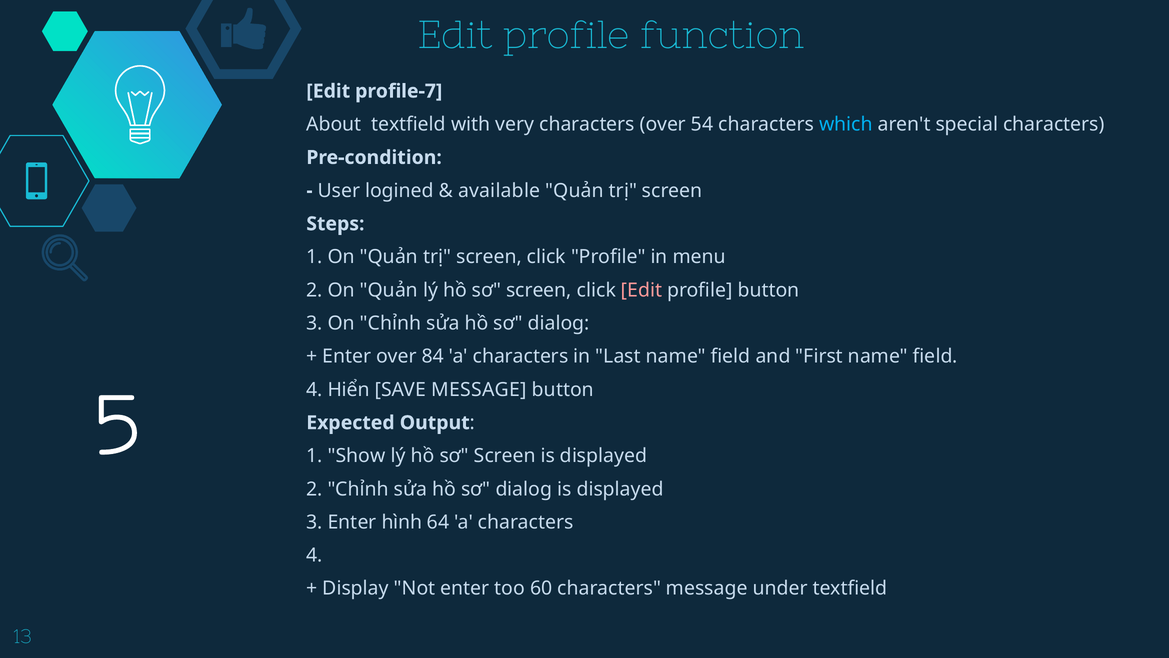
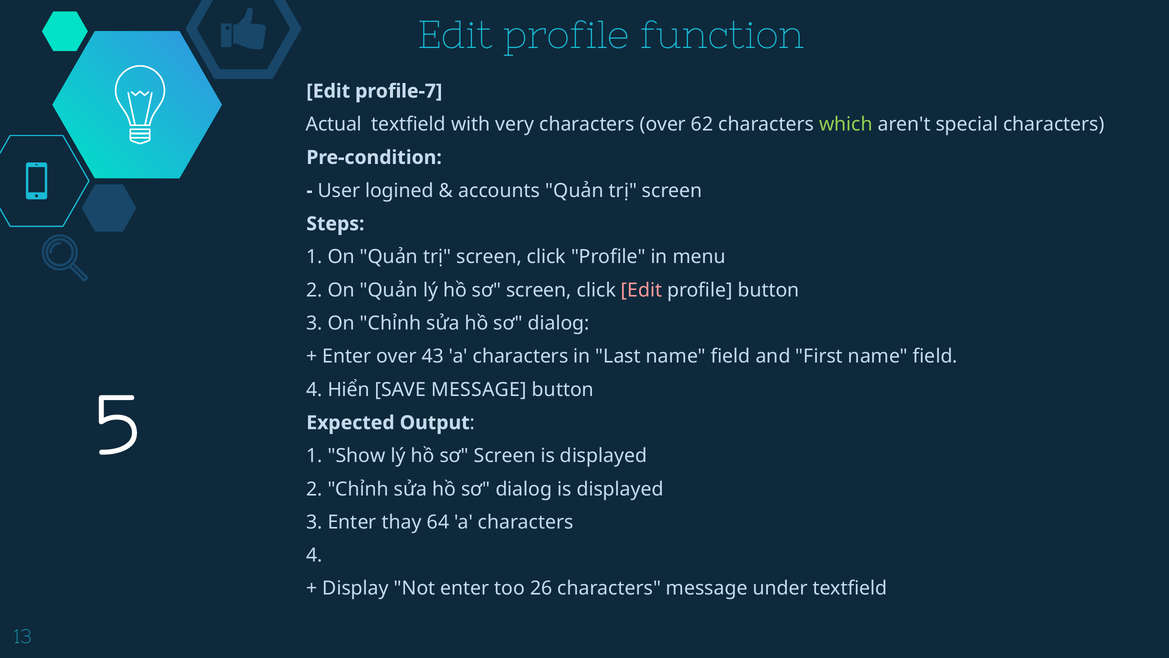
About: About -> Actual (334, 124)
54: 54 -> 62 (702, 124)
which colour: light blue -> light green (846, 124)
available: available -> accounts (499, 191)
84: 84 -> 43 (433, 356)
hình: hình -> thay (402, 522)
60: 60 -> 26 (541, 588)
